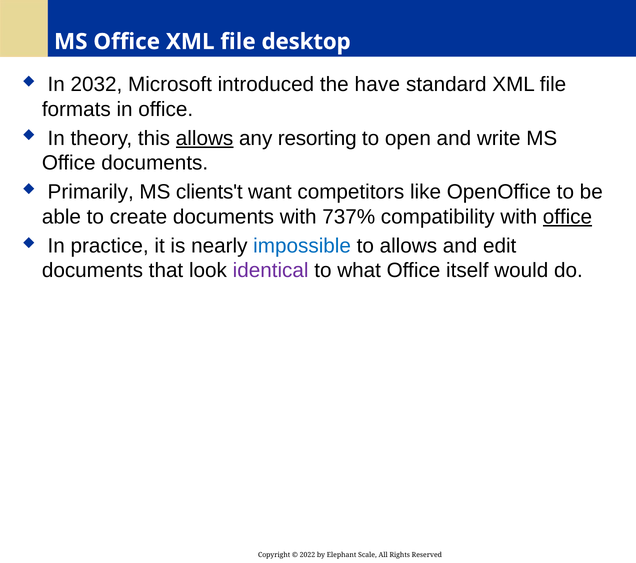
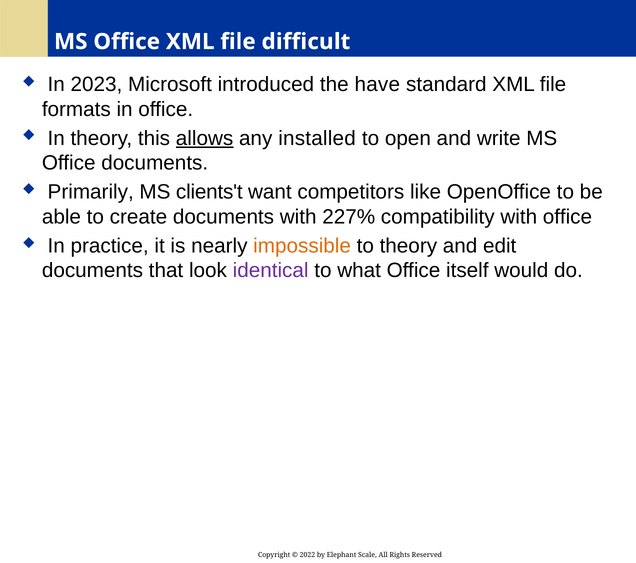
desktop: desktop -> difficult (306, 42)
2032: 2032 -> 2023 (96, 85)
resorting: resorting -> installed (317, 138)
737%: 737% -> 227% (349, 217)
office underline: present -> none (567, 217)
impossible colour: blue -> orange (302, 246)
to allows: allows -> theory (408, 246)
